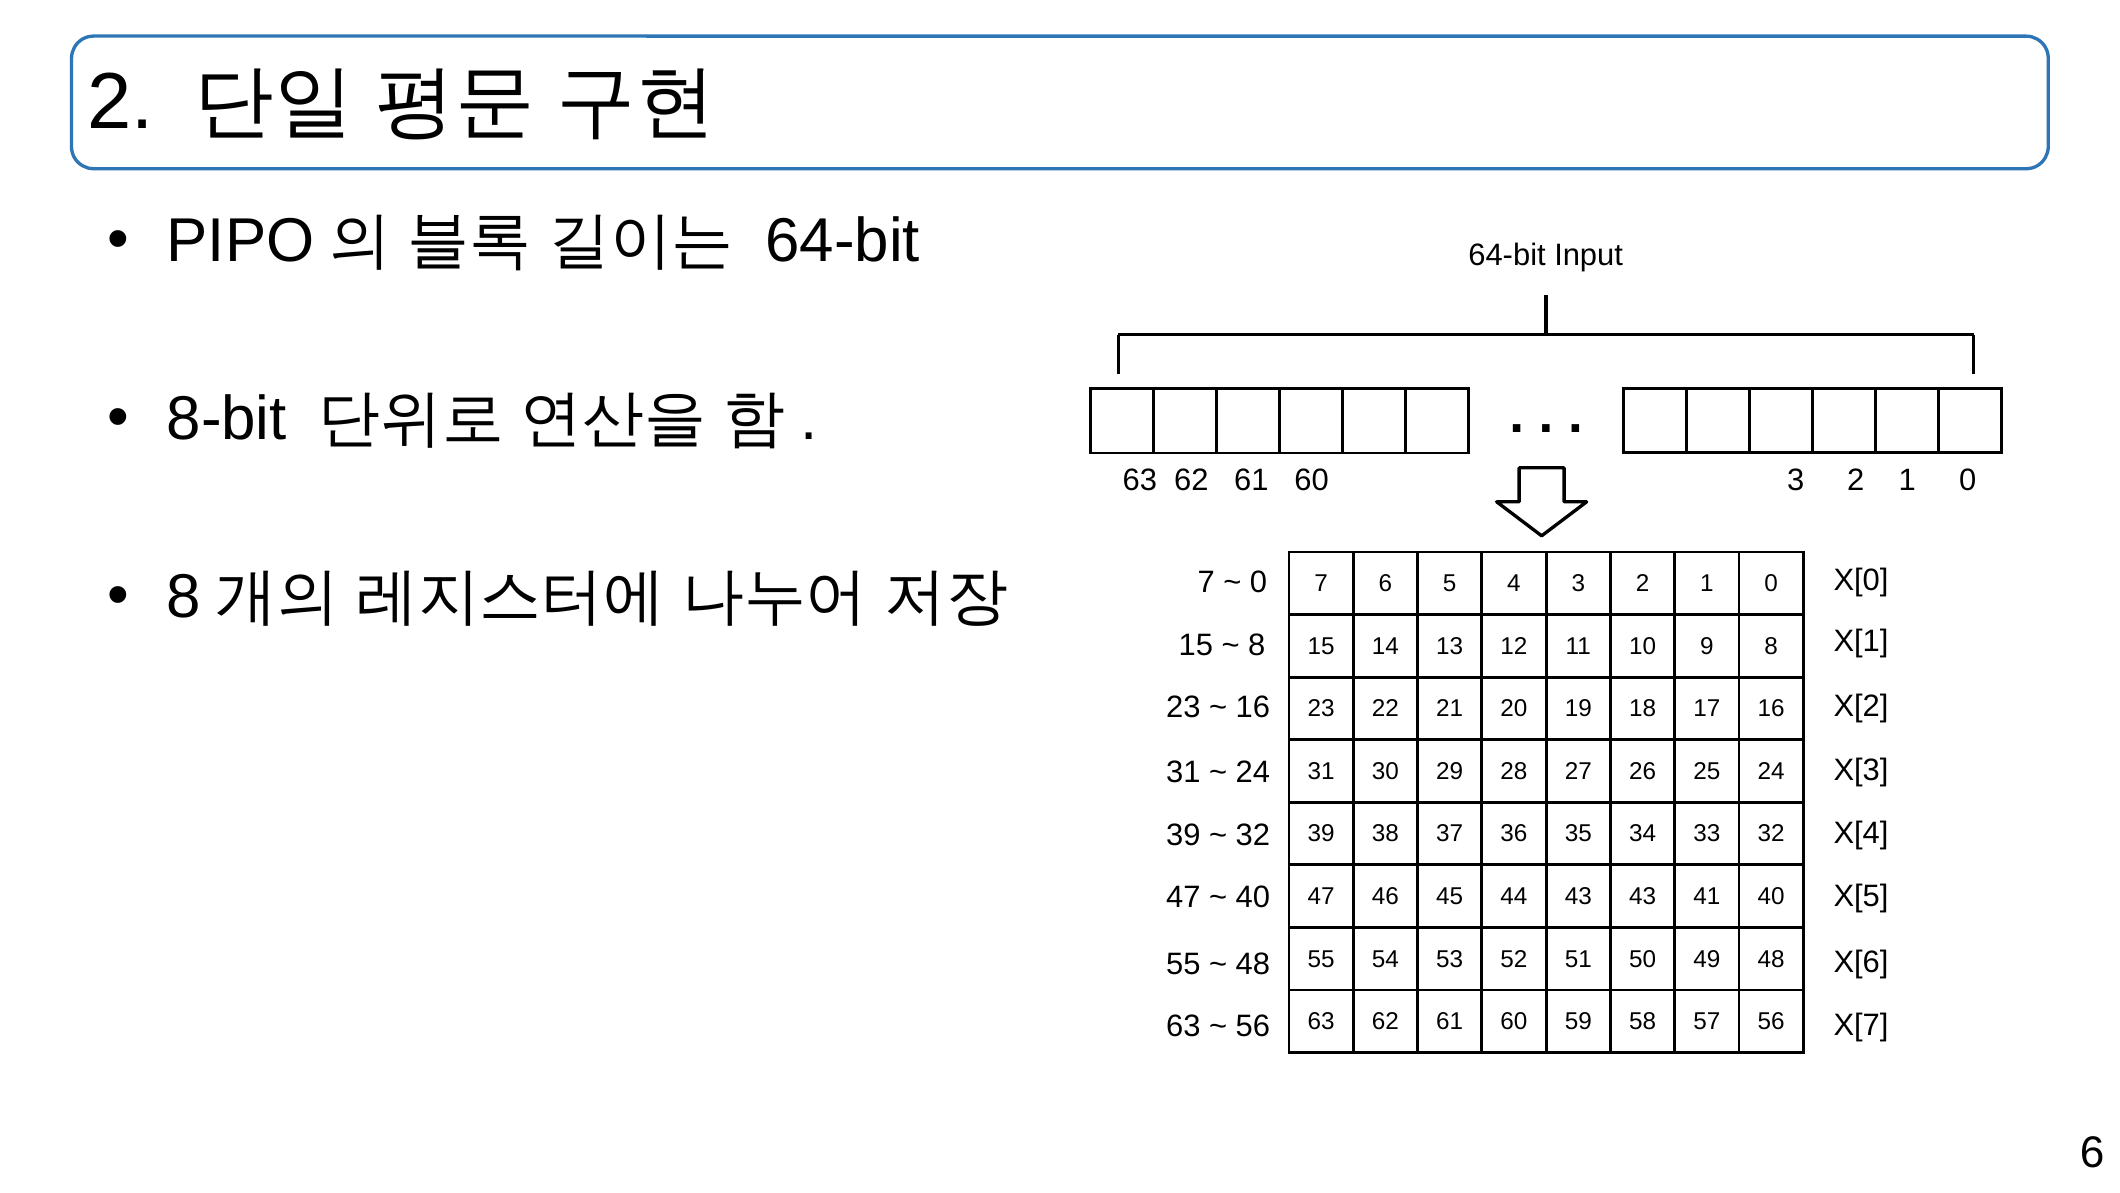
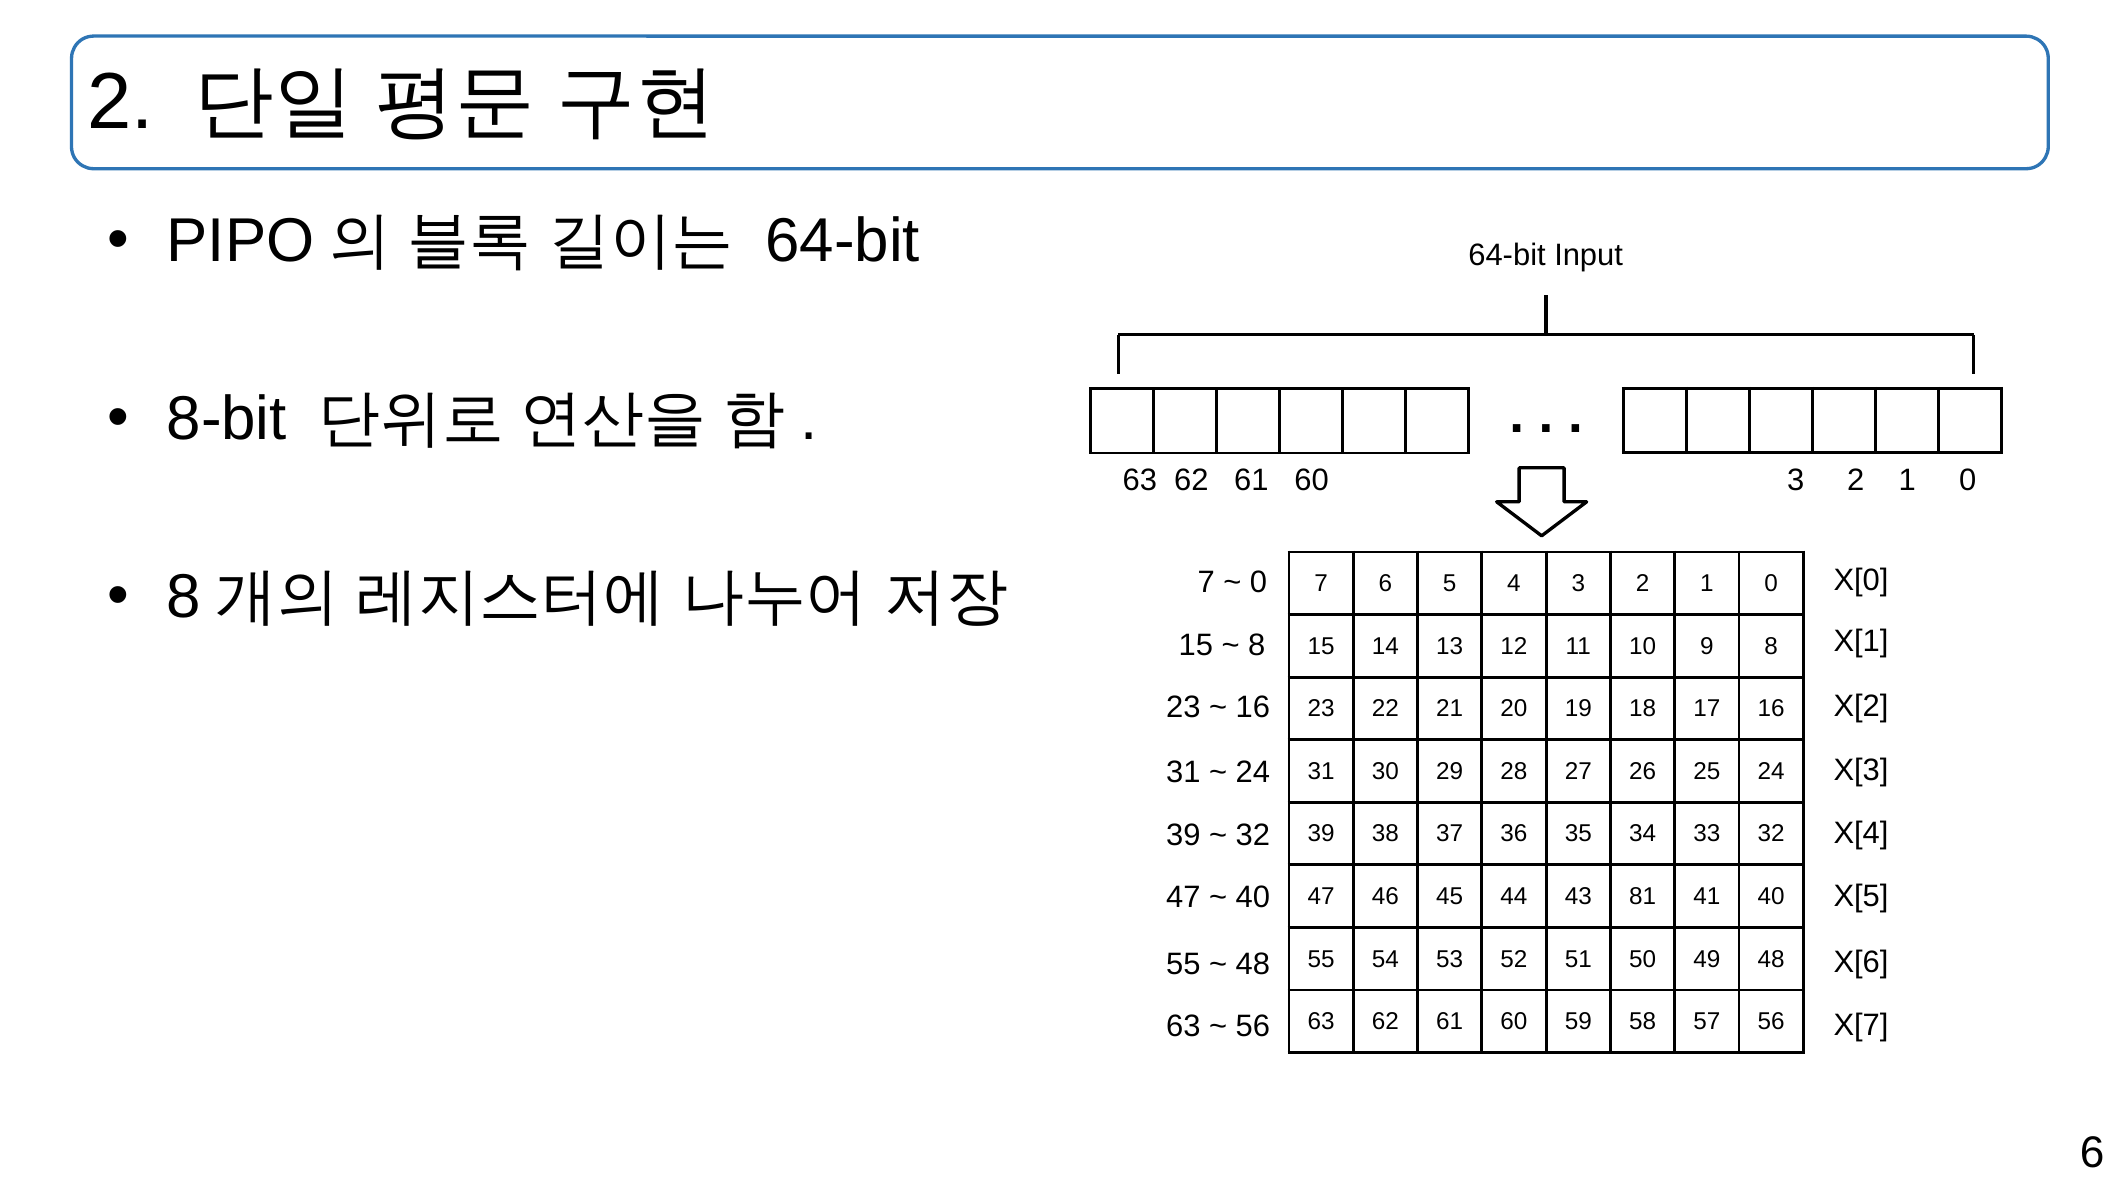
43 43: 43 -> 81 (1643, 896)
